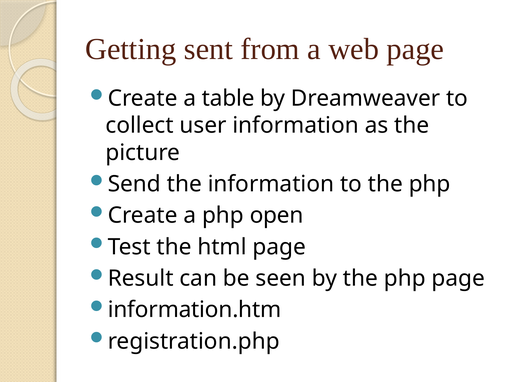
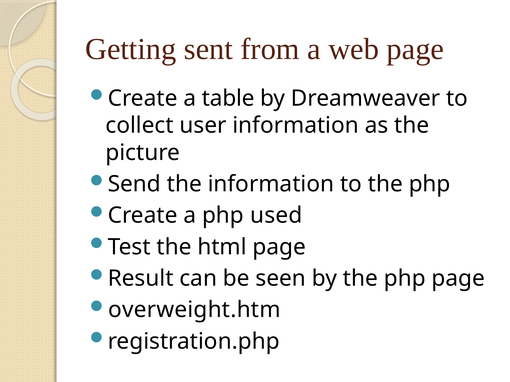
open: open -> used (276, 216)
information.htm: information.htm -> overweight.htm (194, 310)
